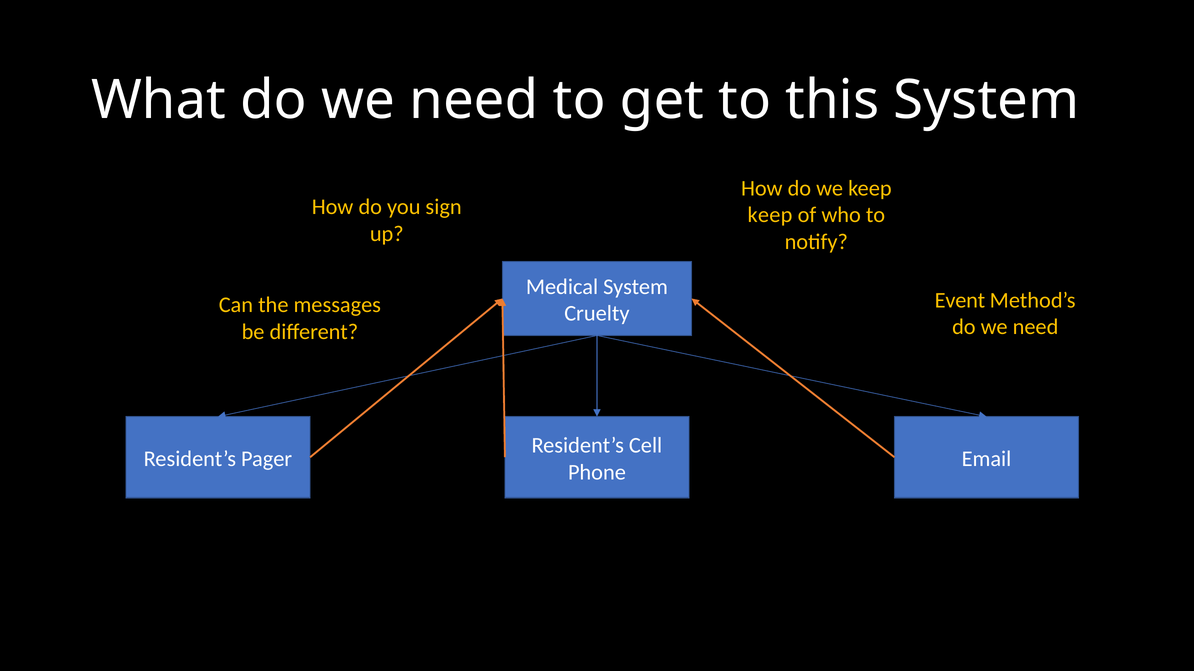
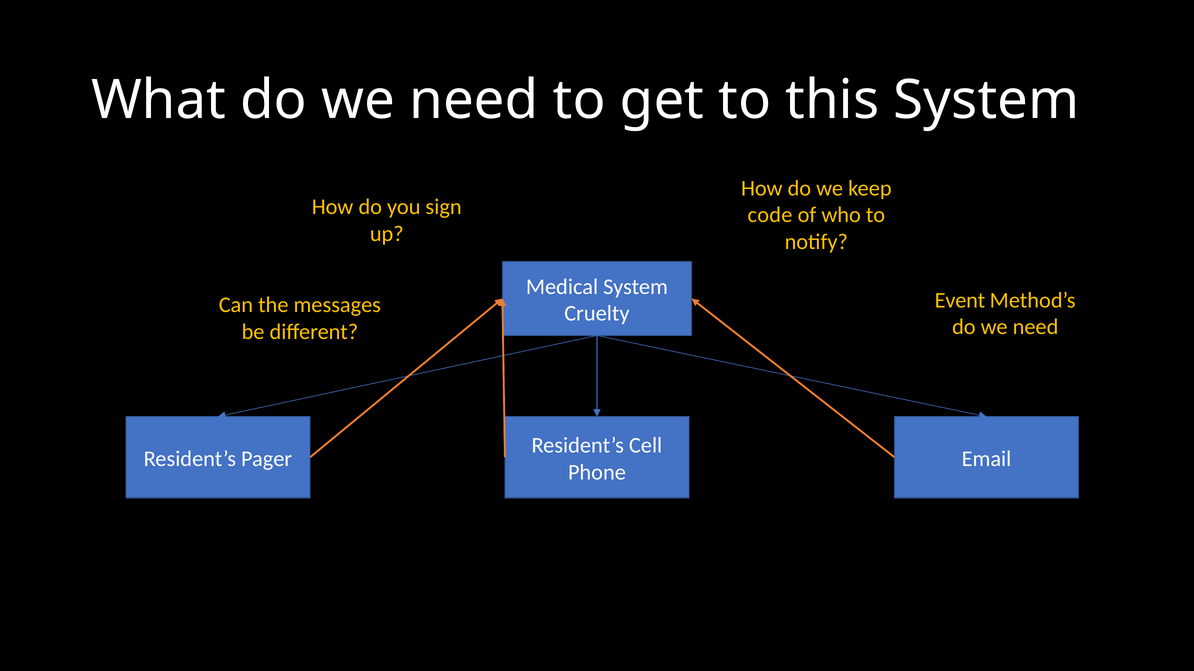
keep: keep -> code (770, 215)
